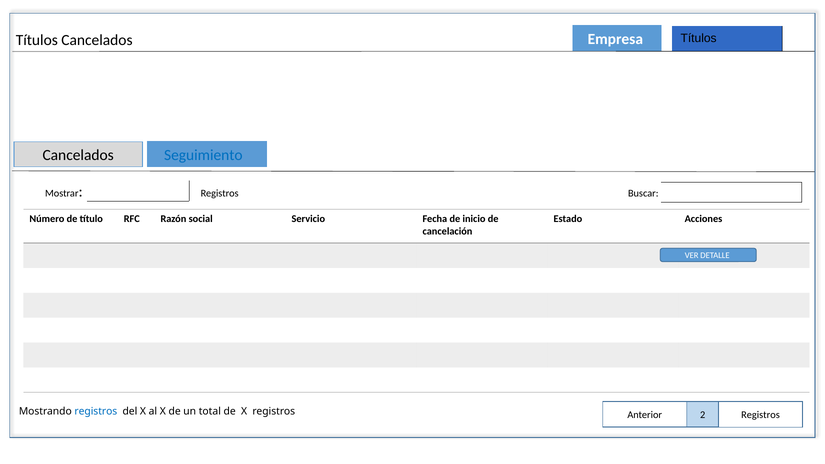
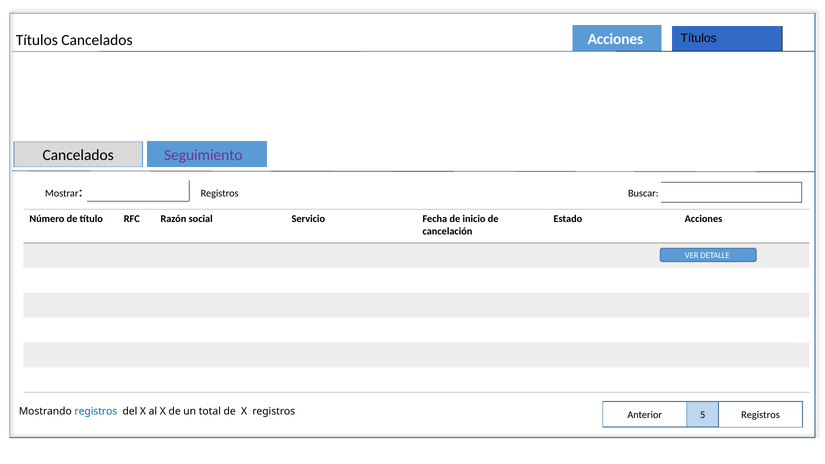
Empresa: Empresa -> Acciones (615, 39)
Seguimiento colour: blue -> purple (203, 155)
2: 2 -> 5 (703, 415)
